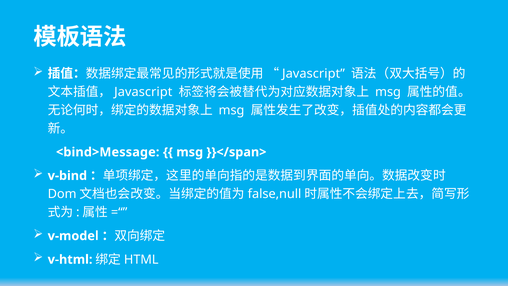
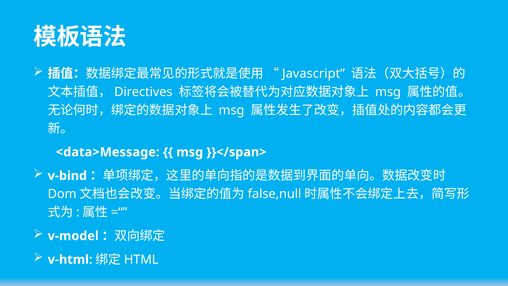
Javascript: Javascript -> Directives (143, 92)
<bind>Message: <bind>Message -> <data>Message (108, 152)
